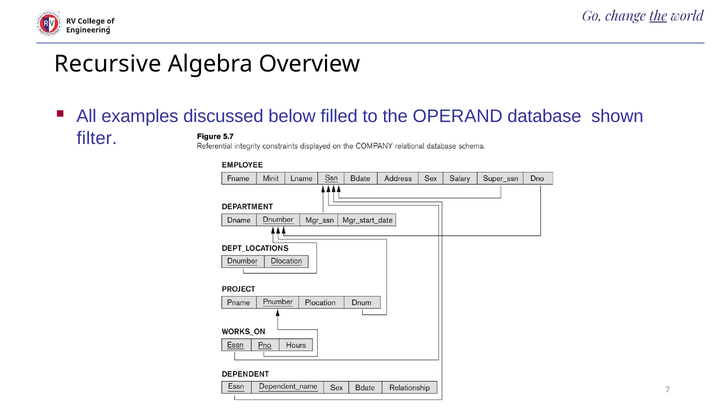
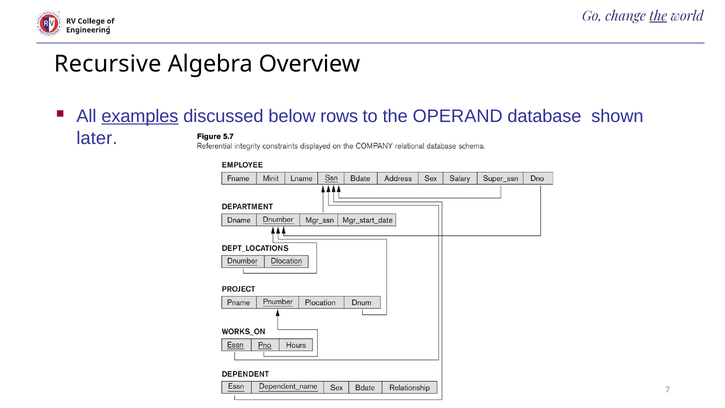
examples underline: none -> present (140, 116)
filled: filled -> rows (339, 116)
filter: filter -> later (97, 138)
